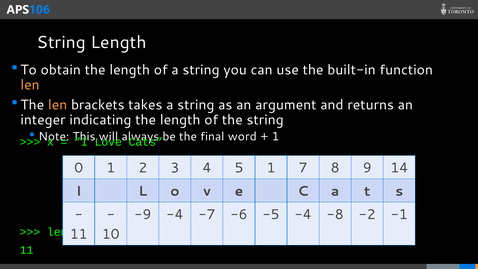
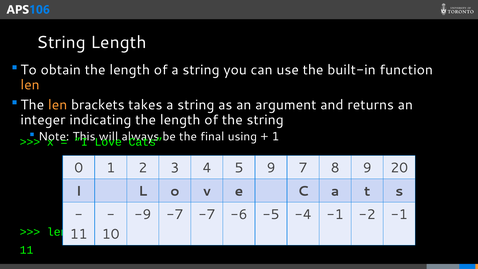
word: word -> using (242, 136)
5 1: 1 -> 9 (271, 168)
14: 14 -> 20 (399, 168)
-9 -4: -4 -> -7 (175, 214)
-4 -8: -8 -> -1 (335, 214)
